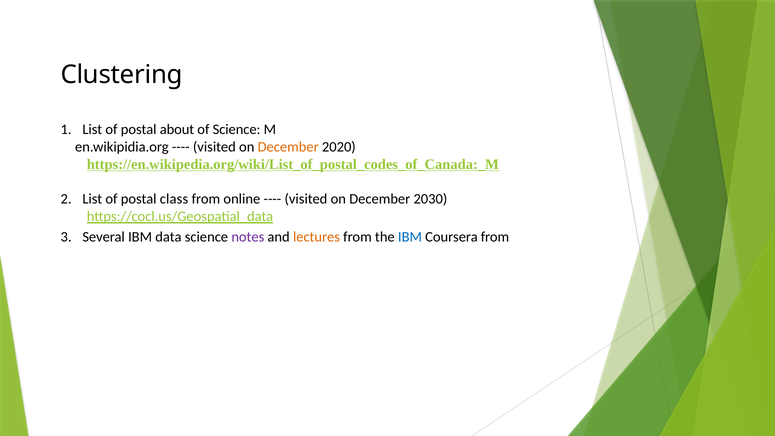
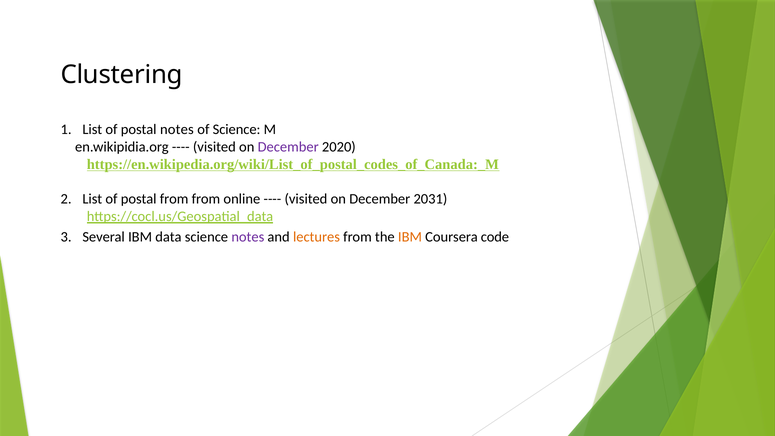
postal about: about -> notes (177, 129)
December colour: orange -> purple (288, 147)
postal class: class -> from (174, 199)
2030: 2030 -> 2031 (430, 199)
IBM colour: blue -> orange (410, 237)
Coursera from: from -> code (495, 237)
